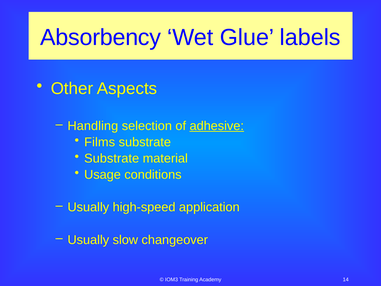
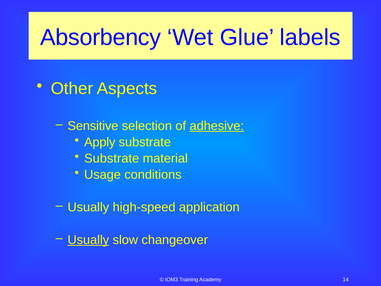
Handling: Handling -> Sensitive (93, 126)
Films: Films -> Apply (100, 142)
Usually underline: none -> present (88, 240)
